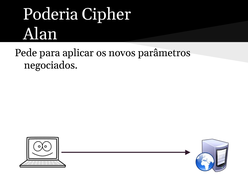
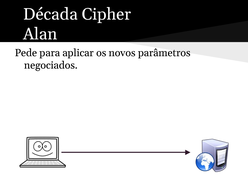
Poderia: Poderia -> Década (50, 14)
